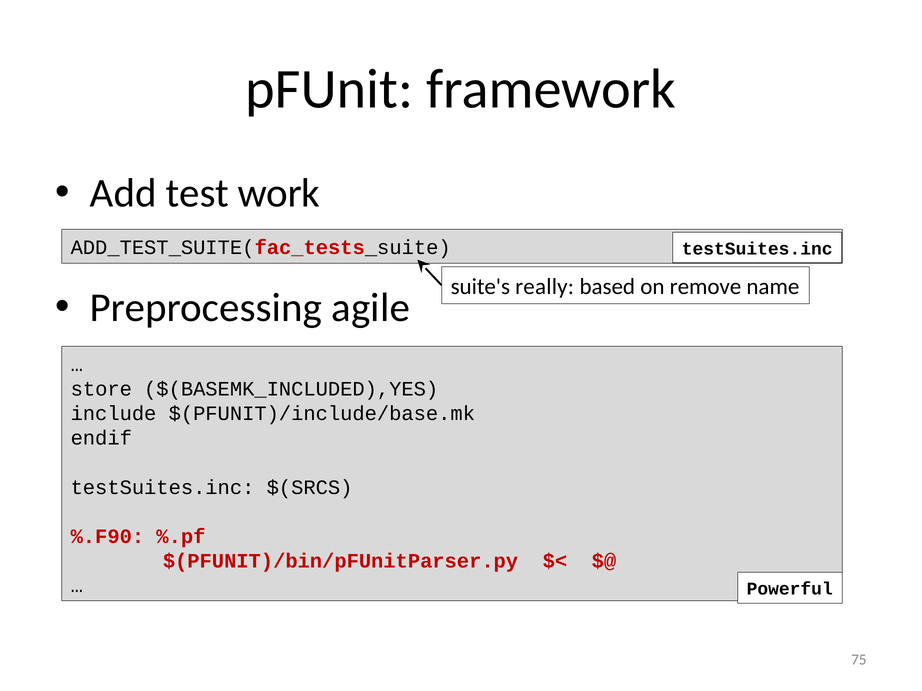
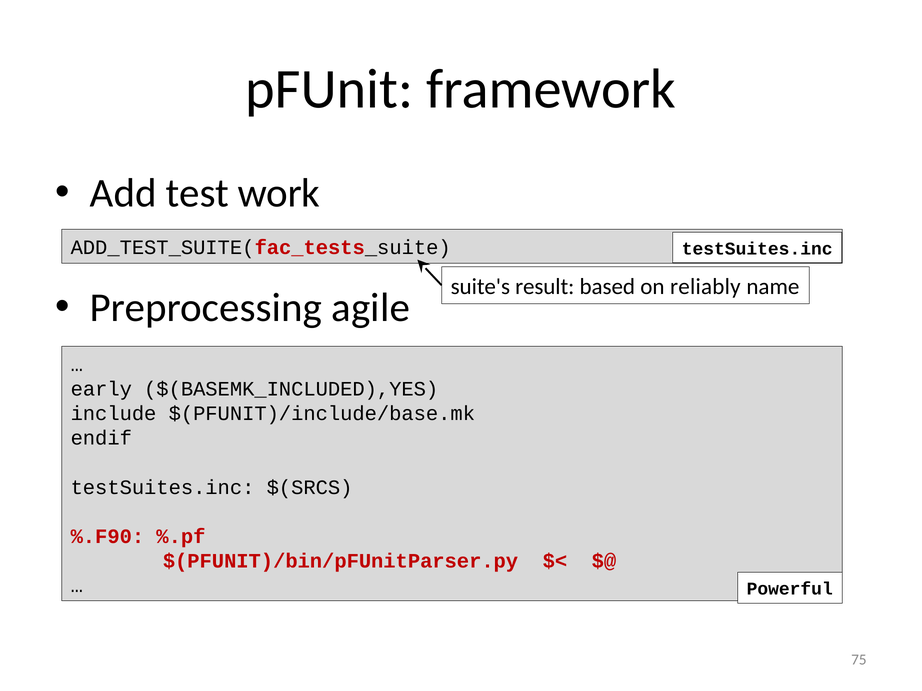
really: really -> result (545, 287)
remove: remove -> reliably (705, 287)
store: store -> early (101, 389)
